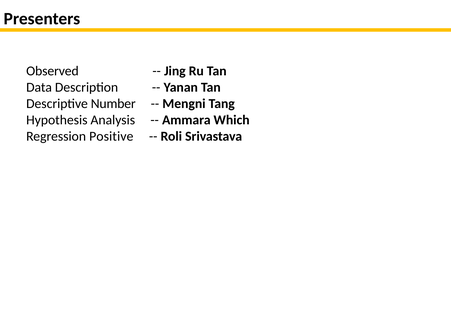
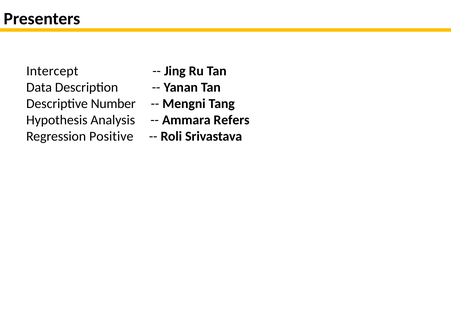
Observed: Observed -> Intercept (52, 71)
Which: Which -> Refers (232, 120)
